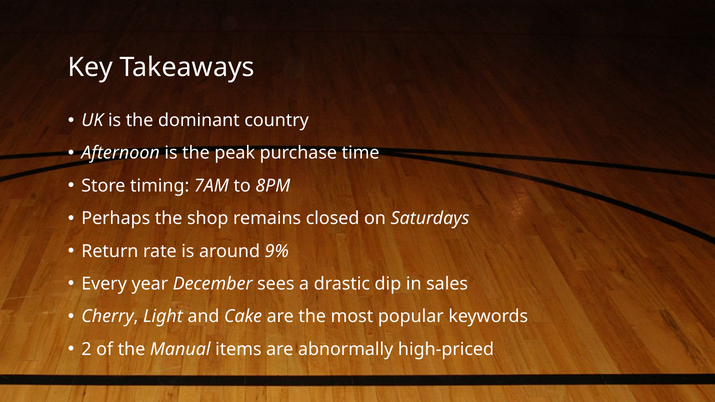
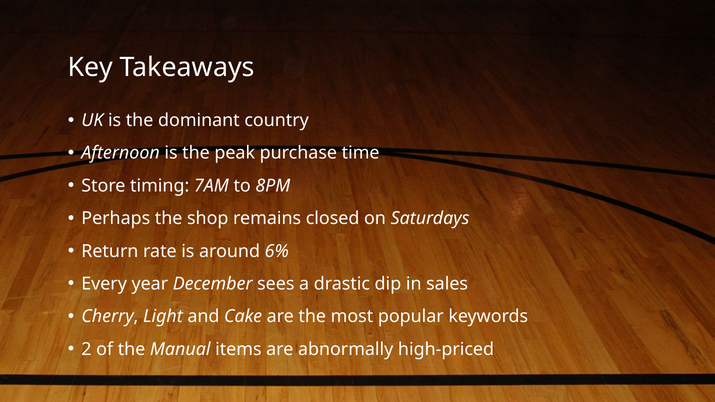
9%: 9% -> 6% (277, 251)
